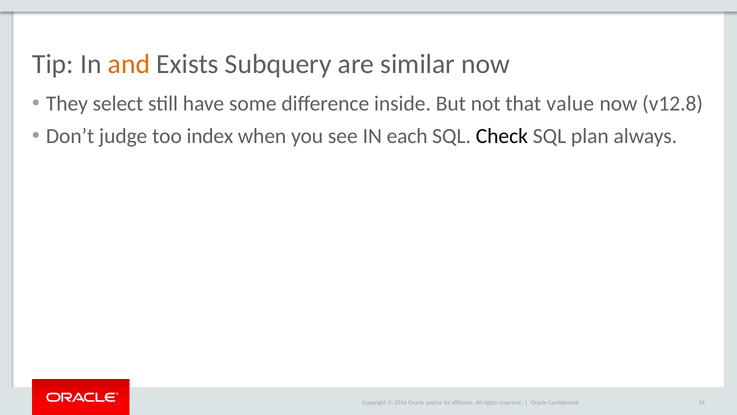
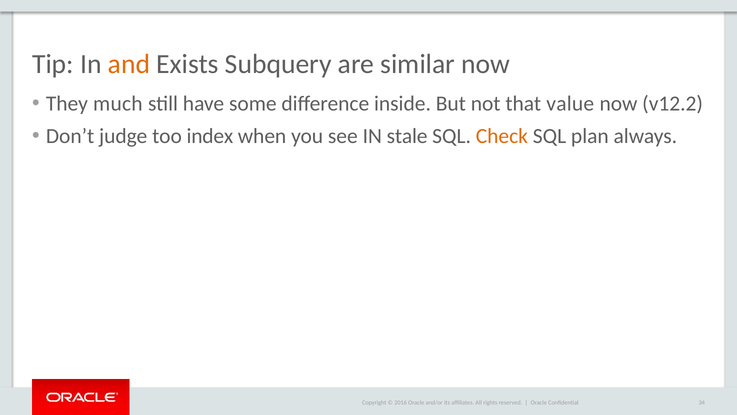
select: select -> much (118, 104)
v12.8: v12.8 -> v12.2 (673, 104)
each: each -> stale (407, 136)
Check colour: black -> orange (502, 136)
